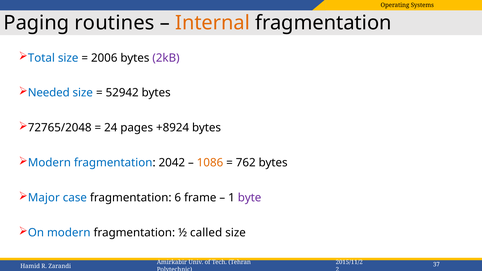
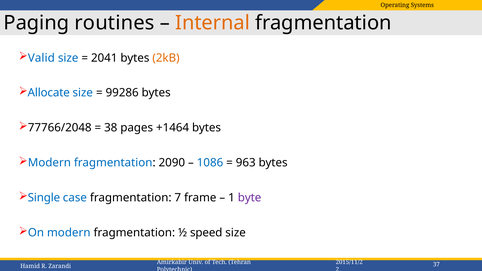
Total: Total -> Valid (41, 58)
2006: 2006 -> 2041 (104, 58)
2kB colour: purple -> orange (166, 58)
Needed: Needed -> Allocate (49, 93)
52942: 52942 -> 99286 (122, 93)
72765/2048: 72765/2048 -> 77766/2048 (60, 128)
24: 24 -> 38 (111, 128)
+8924: +8924 -> +1464 (173, 128)
2042: 2042 -> 2090 (172, 163)
1086 colour: orange -> blue (210, 163)
762: 762 -> 963 (246, 163)
Major: Major -> Single (44, 198)
6: 6 -> 7 (178, 198)
called: called -> speed (206, 233)
